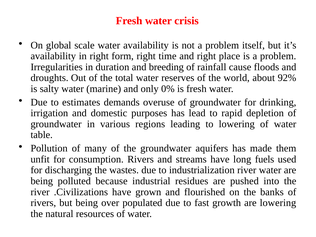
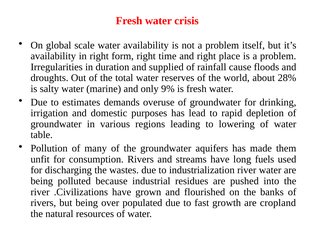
breeding: breeding -> supplied (166, 67)
92%: 92% -> 28% (287, 78)
0%: 0% -> 9% (168, 89)
are lowering: lowering -> cropland (278, 203)
